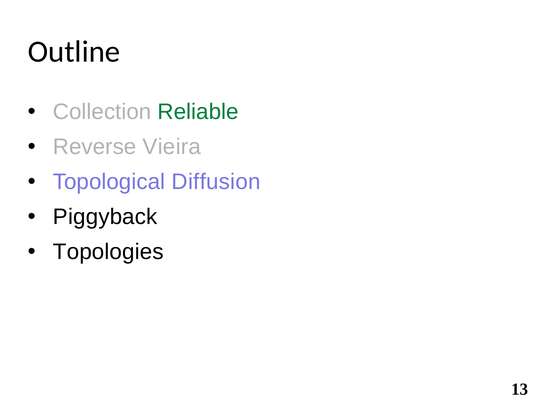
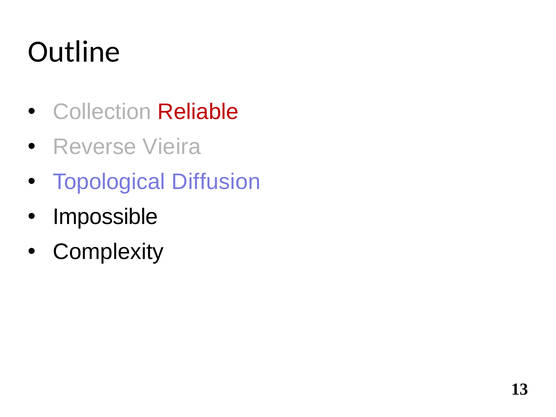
Reliable colour: green -> red (198, 112)
Piggyback: Piggyback -> Impossible (105, 217)
Topologies: Topologies -> Complexity (108, 252)
